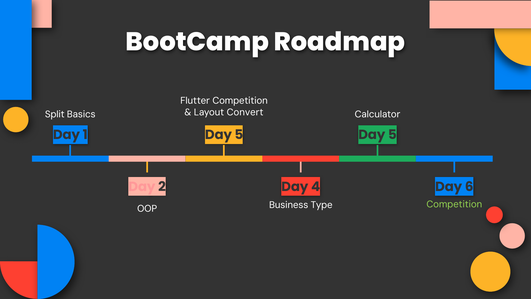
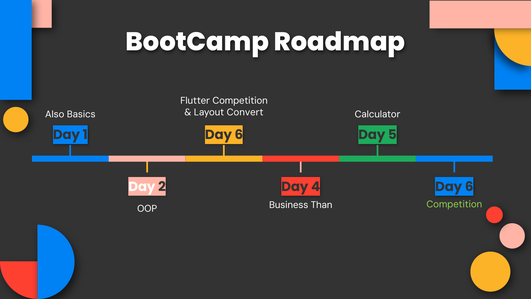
Split: Split -> Also (55, 114)
5: 5 -> 6 (239, 135)
Day colour: pink -> white (142, 187)
Type: Type -> Than (322, 205)
